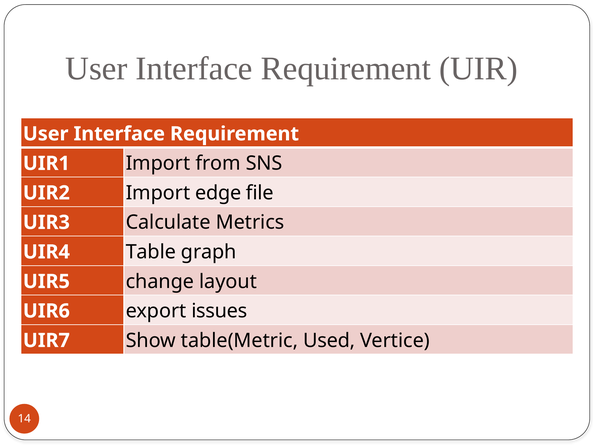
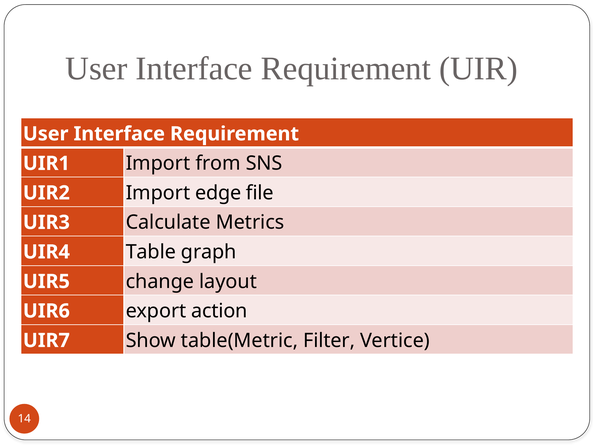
issues: issues -> action (219, 311)
Used: Used -> Filter (329, 340)
